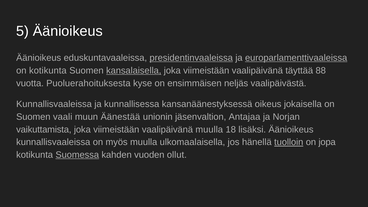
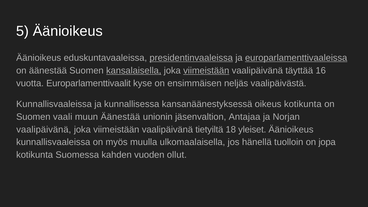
on kotikunta: kotikunta -> äänestää (48, 71)
viimeistään underline: none -> present (206, 71)
88: 88 -> 16 (321, 71)
Puoluerahoituksesta: Puoluerahoituksesta -> Europarlamenttivaalit (89, 83)
oikeus jokaisella: jokaisella -> kotikunta (303, 104)
vaikuttamista: vaikuttamista -> vaalipäivänä (44, 130)
vaalipäivänä muulla: muulla -> tietyiltä (209, 130)
lisäksi: lisäksi -> yleiset (252, 130)
tuolloin underline: present -> none (289, 142)
Suomessa underline: present -> none (77, 155)
